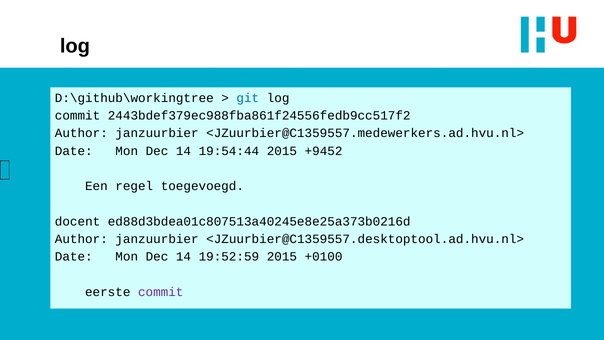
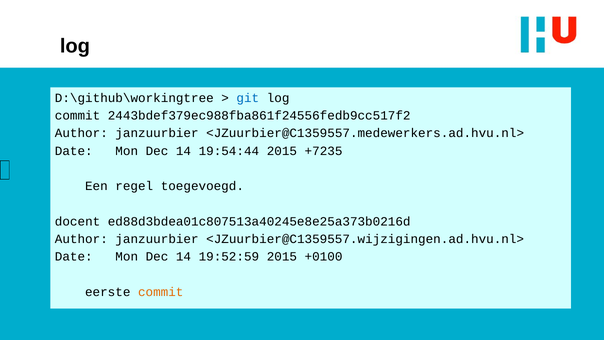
+9452: +9452 -> +7235 (324, 151)
<JZuurbier@C1359557.desktoptool.ad.hvu.nl>: <JZuurbier@C1359557.desktoptool.ad.hvu.nl> -> <JZuurbier@C1359557.wijzigingen.ad.hvu.nl> (365, 239)
commit colour: purple -> orange (161, 292)
